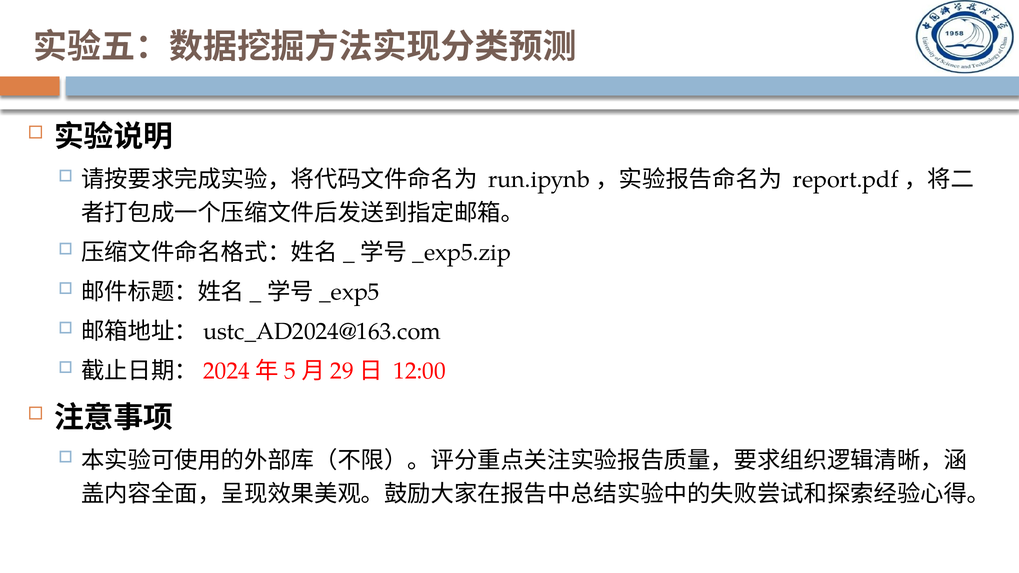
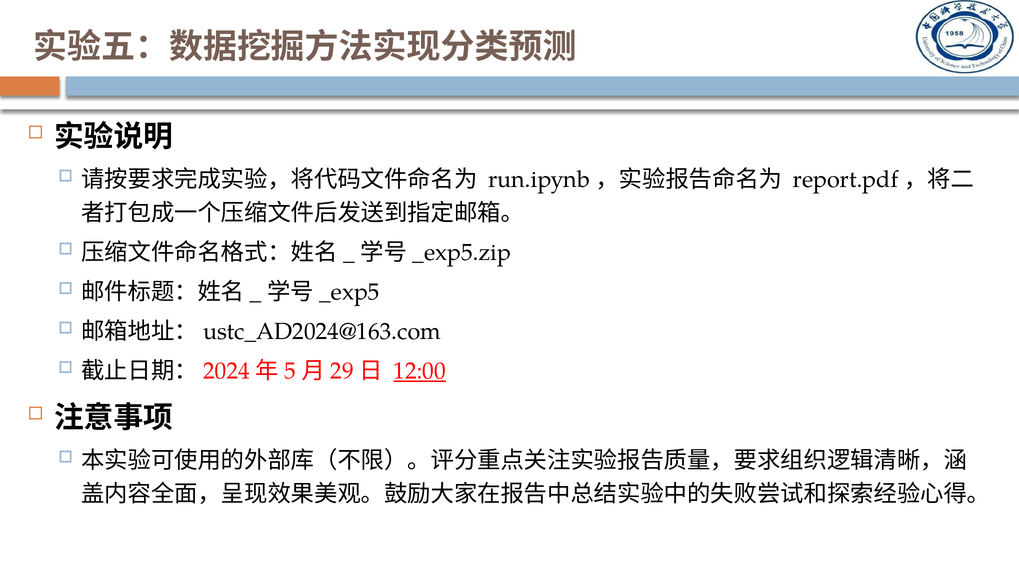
12:00 underline: none -> present (420, 371)
